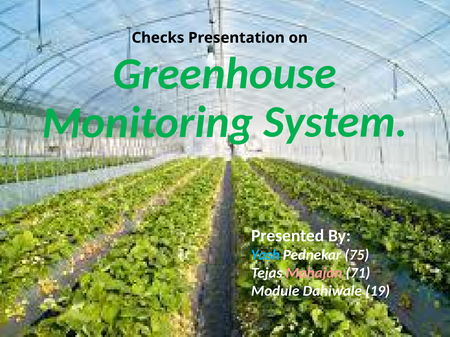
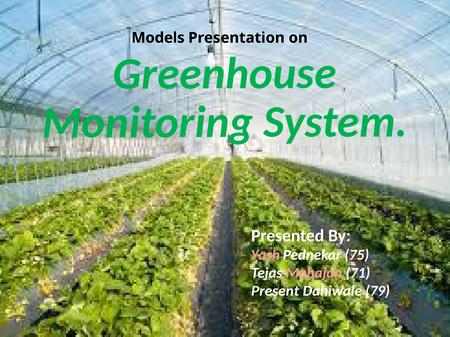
Checks: Checks -> Models (158, 38)
Yash colour: light blue -> pink (265, 255)
Module: Module -> Present (275, 291)
19: 19 -> 79 (378, 291)
